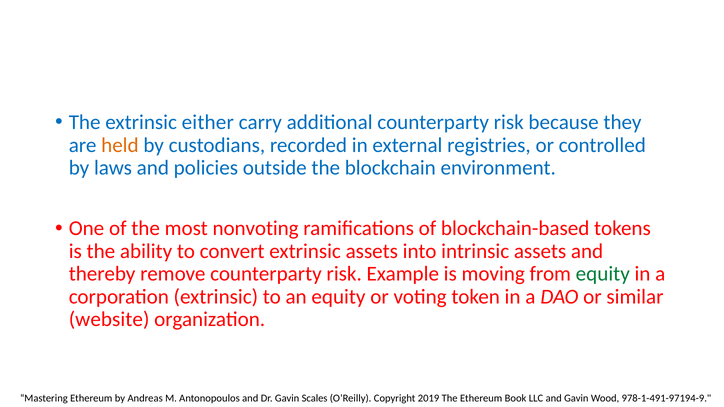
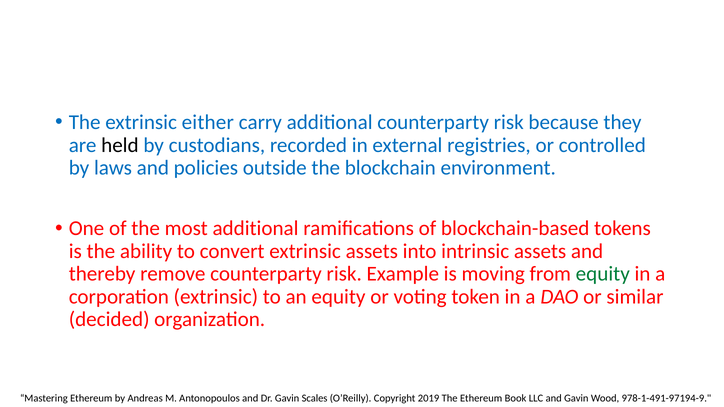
held colour: orange -> black (120, 145)
most nonvoting: nonvoting -> additional (256, 229)
website: website -> decided (109, 320)
